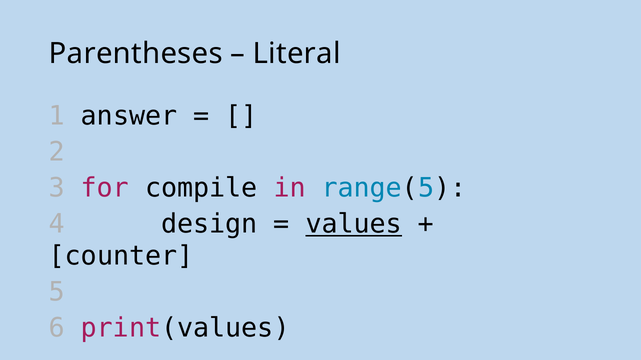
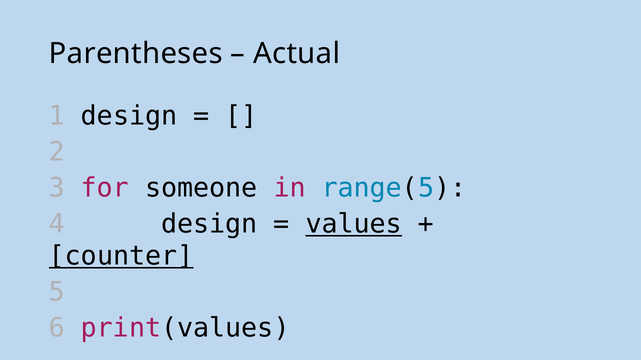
Literal: Literal -> Actual (297, 54)
1 answer: answer -> design (129, 116)
compile: compile -> someone (201, 188)
counter underline: none -> present (121, 256)
